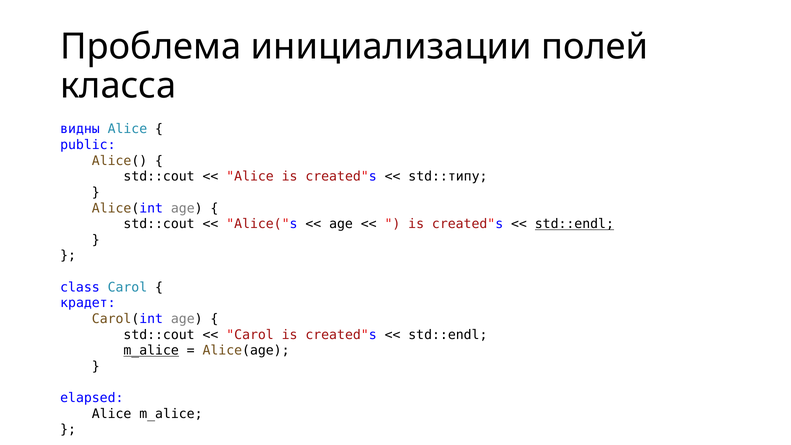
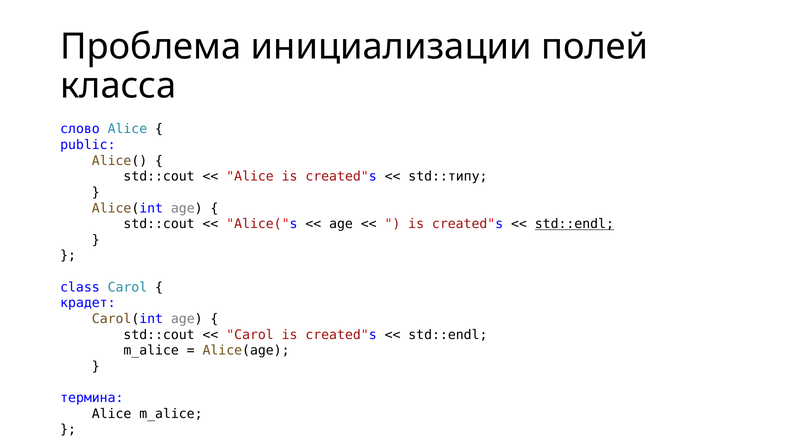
видны: видны -> слово (80, 129)
m_alice underline: present -> none (151, 350)
elapsed: elapsed -> термина (92, 398)
